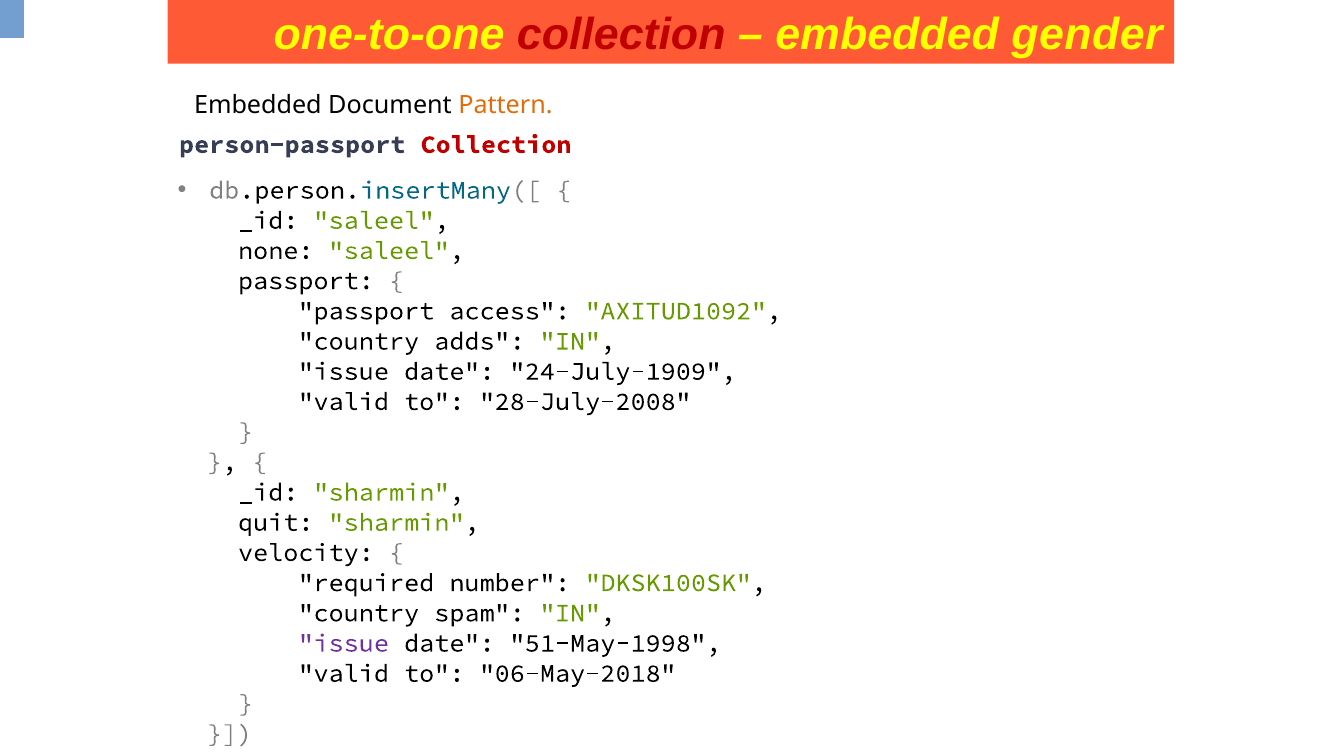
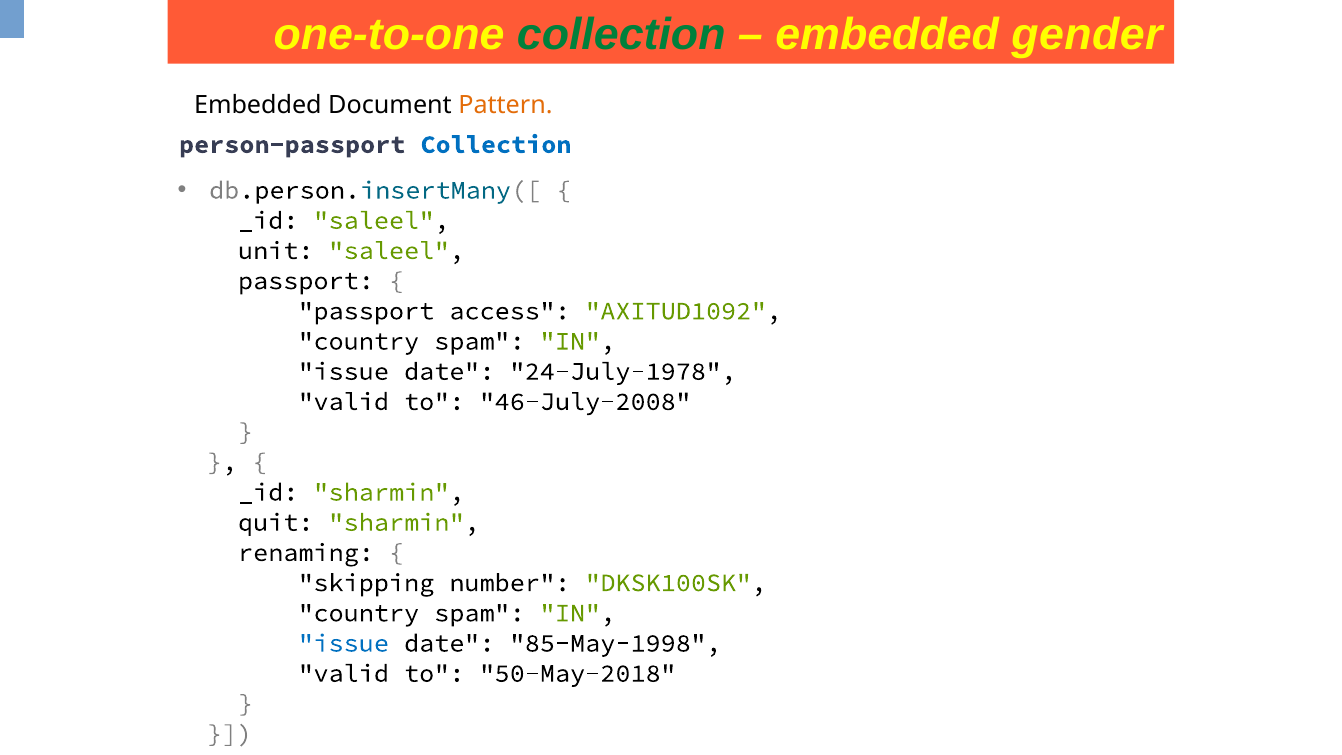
collection colour: red -> green (621, 35)
Collection colour: red -> blue (496, 145)
none: none -> unit (276, 251)
adds: adds -> spam (480, 341)
24-July-1909: 24-July-1909 -> 24-July-1978 (623, 371)
28-July-2008: 28-July-2008 -> 46-July-2008 (585, 402)
velocity: velocity -> renaming (306, 553)
required: required -> skipping (366, 583)
issue colour: purple -> blue (344, 643)
51-May-1998: 51-May-1998 -> 85-May-1998 (615, 643)
06-May-2018: 06-May-2018 -> 50-May-2018 (578, 673)
